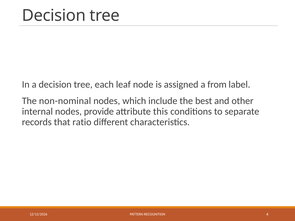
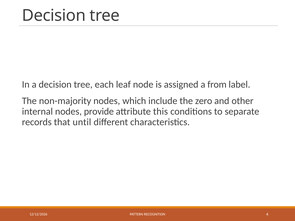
non-nominal: non-nominal -> non-majority (65, 101)
best: best -> zero (204, 101)
ratio: ratio -> until (82, 122)
